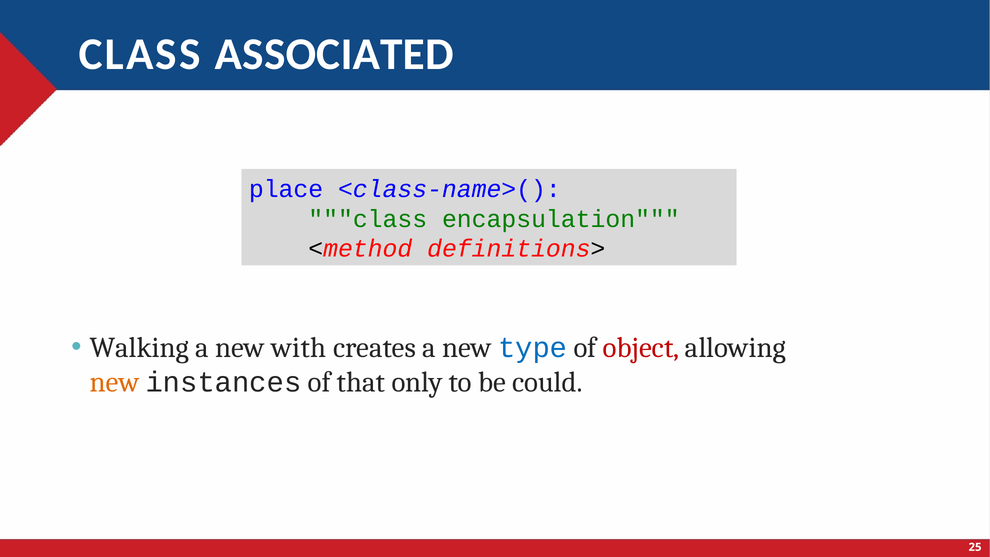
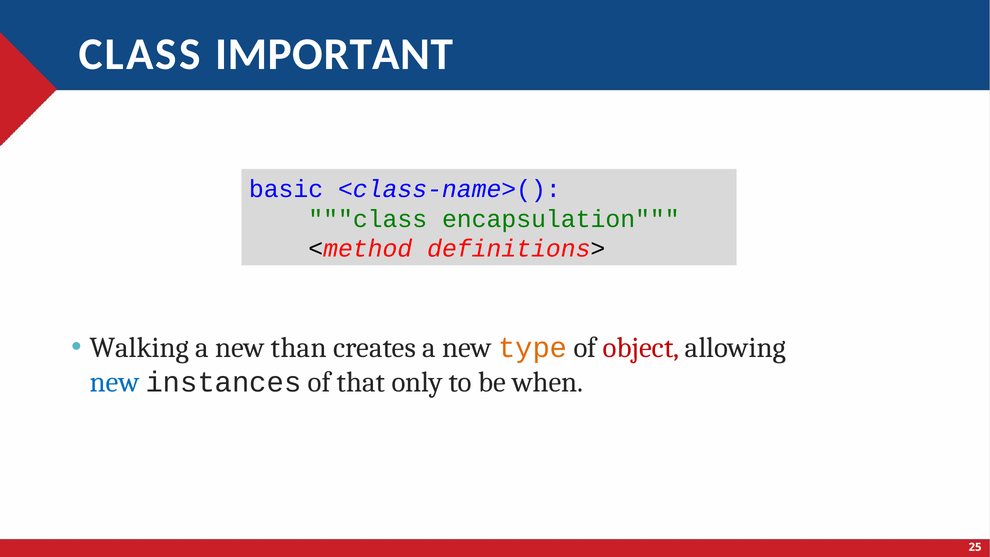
ASSOCIATED: ASSOCIATED -> IMPORTANT (334, 54)
place: place -> basic (286, 189)
with: with -> than (299, 348)
type colour: blue -> orange (533, 348)
new colour: orange -> blue (115, 382)
could: could -> when (548, 382)
